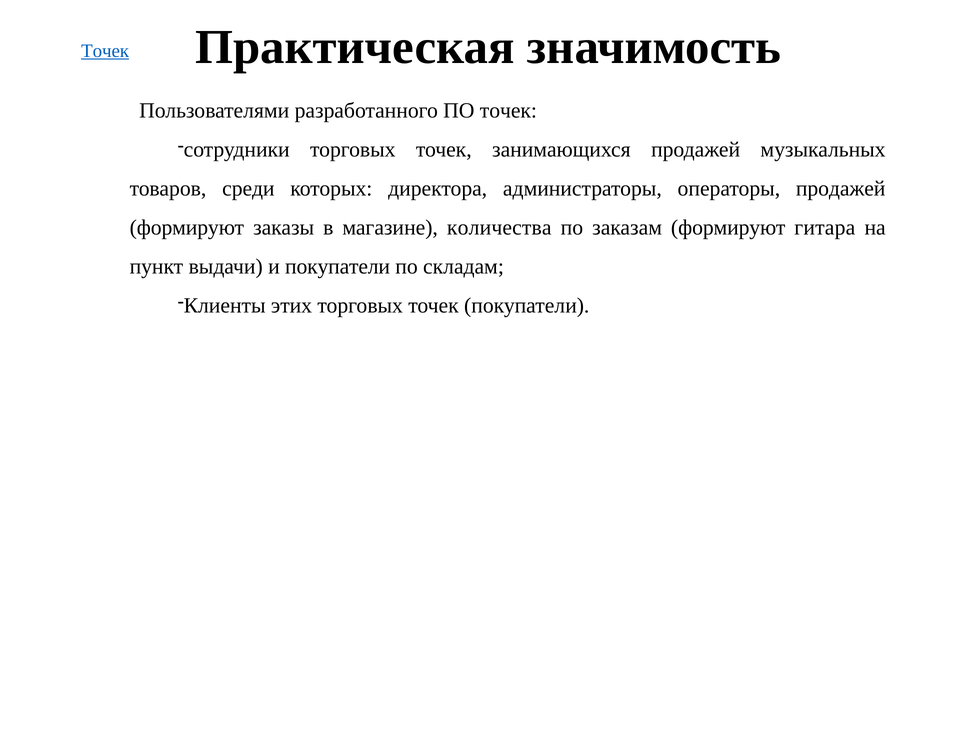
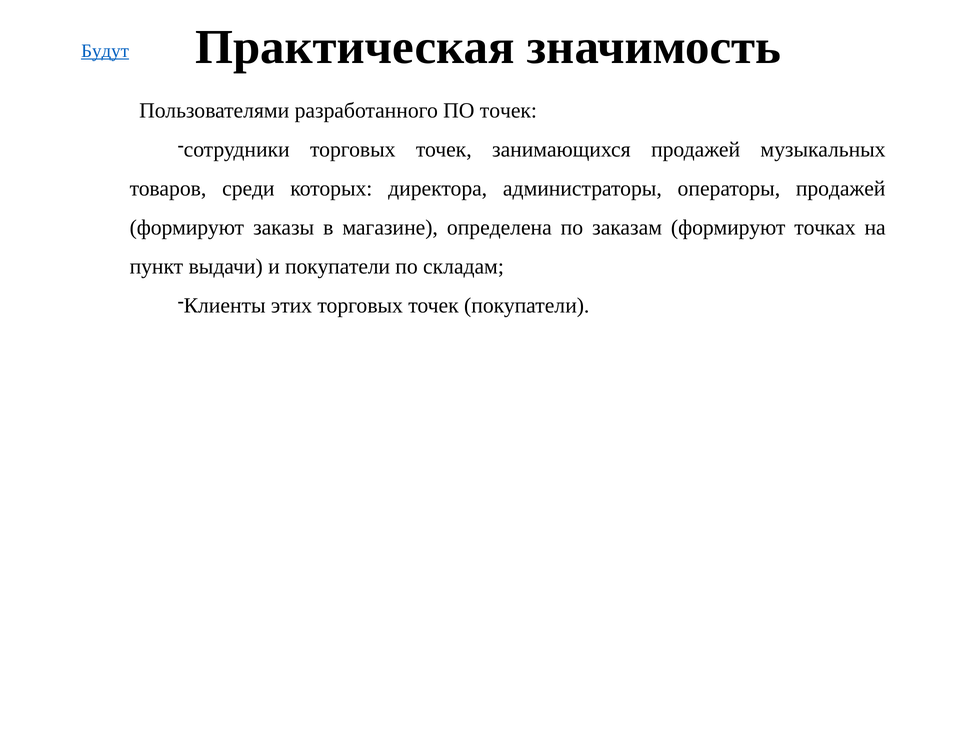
Точек: Точек -> Будут (105, 51)
количества: количества -> определена (499, 228)
гитара: гитара -> точках (825, 228)
